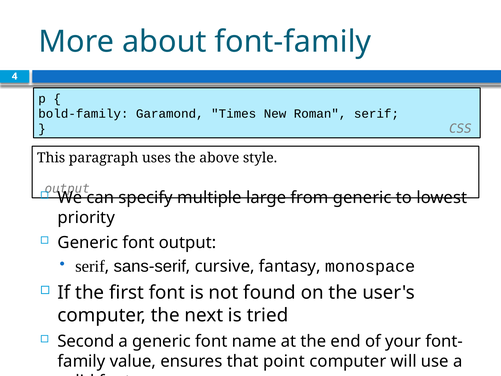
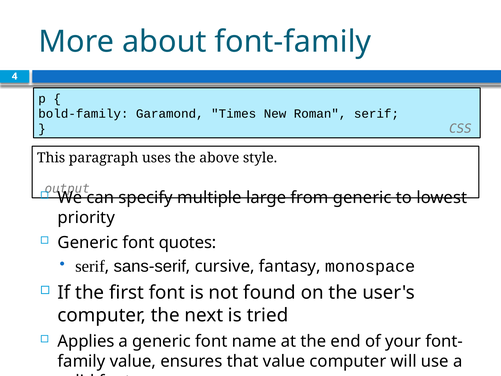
font output: output -> quotes (188, 242)
Second: Second -> Applies (86, 341)
that point: point -> value (284, 361)
